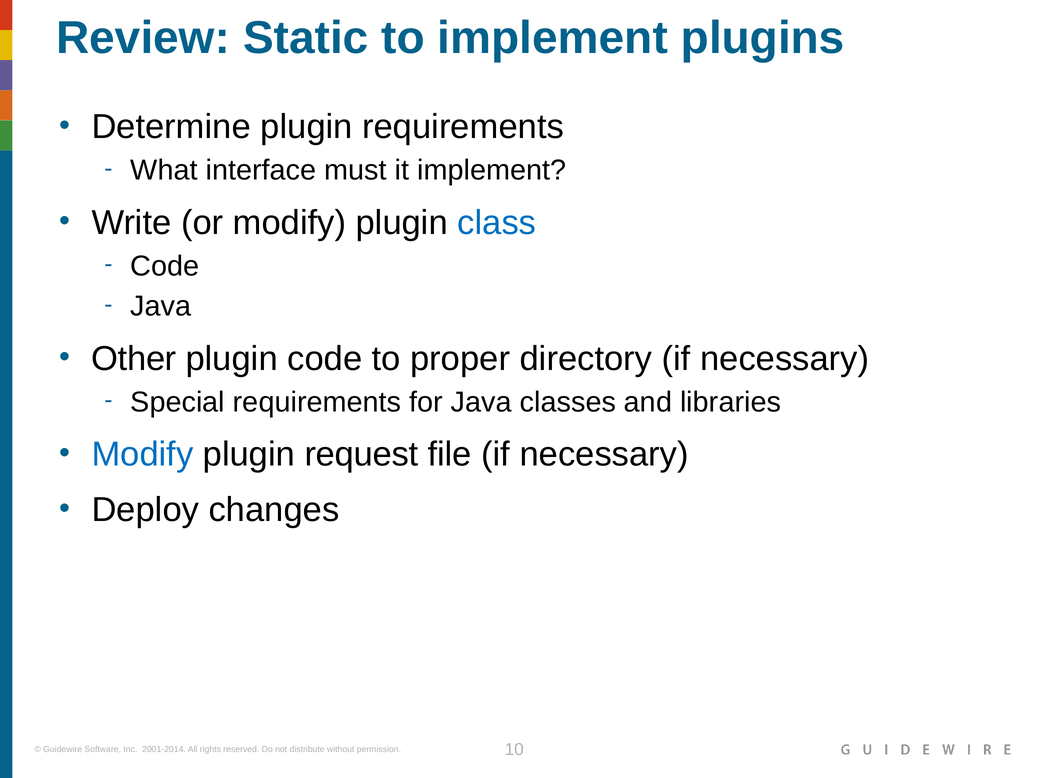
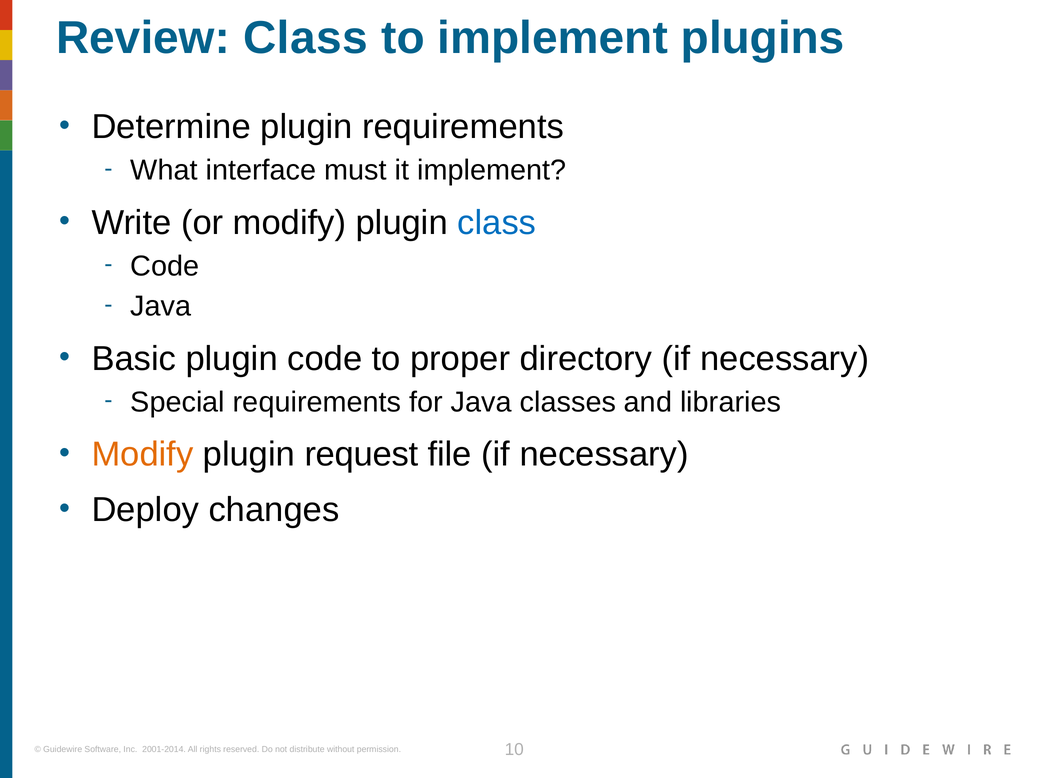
Review Static: Static -> Class (305, 38)
Other: Other -> Basic (134, 359)
Modify colour: blue -> orange (142, 454)
